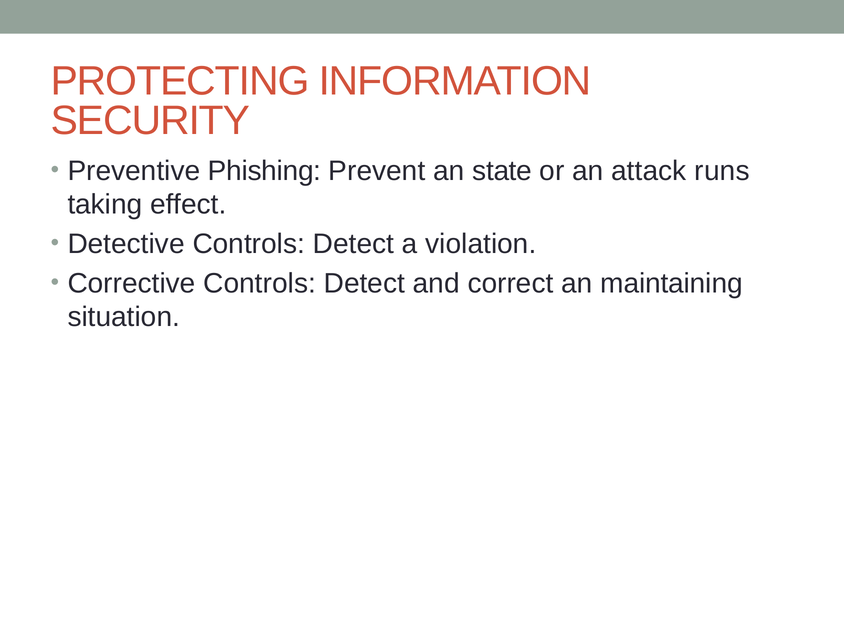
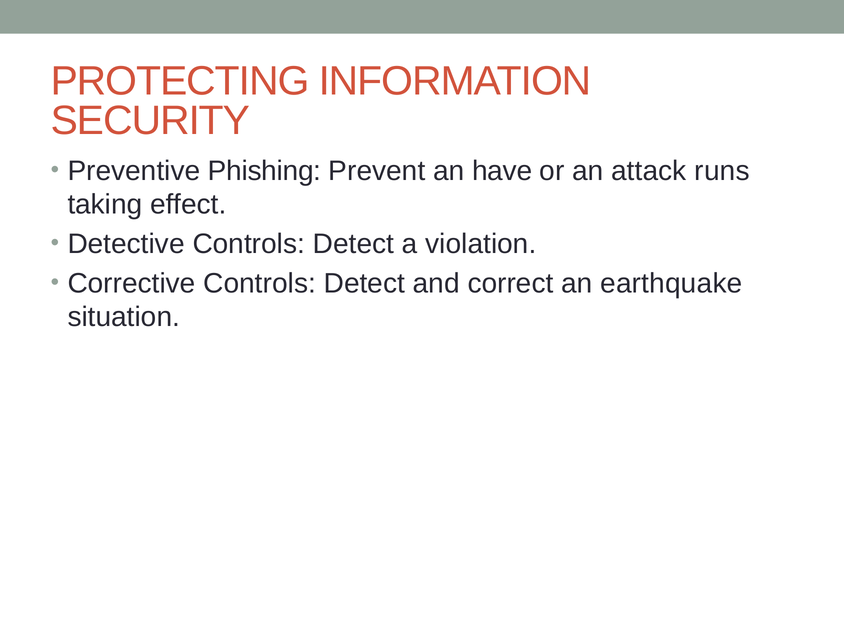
state: state -> have (502, 171)
maintaining: maintaining -> earthquake (671, 283)
